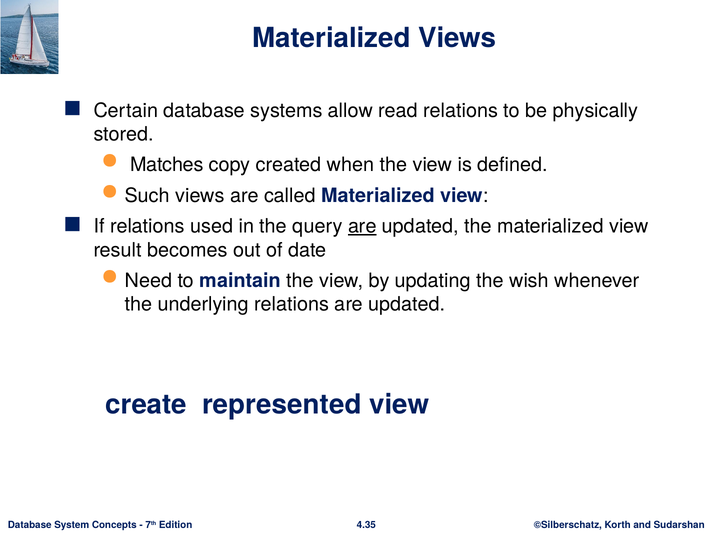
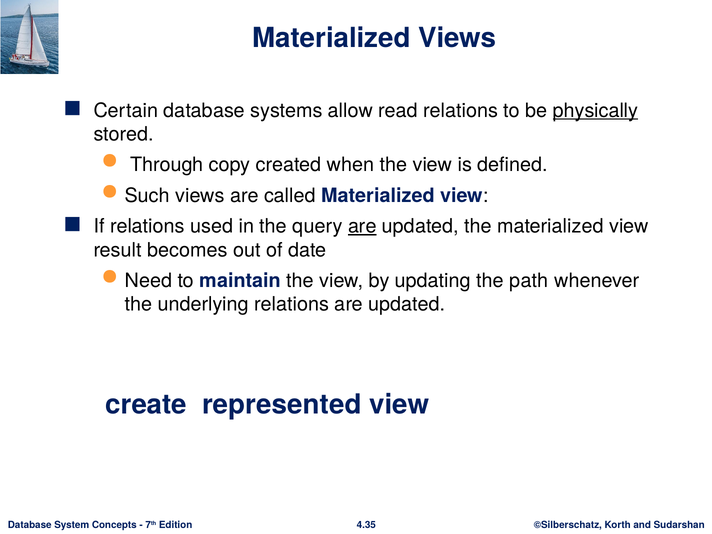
physically underline: none -> present (595, 111)
Matches: Matches -> Through (167, 165)
wish: wish -> path (529, 281)
